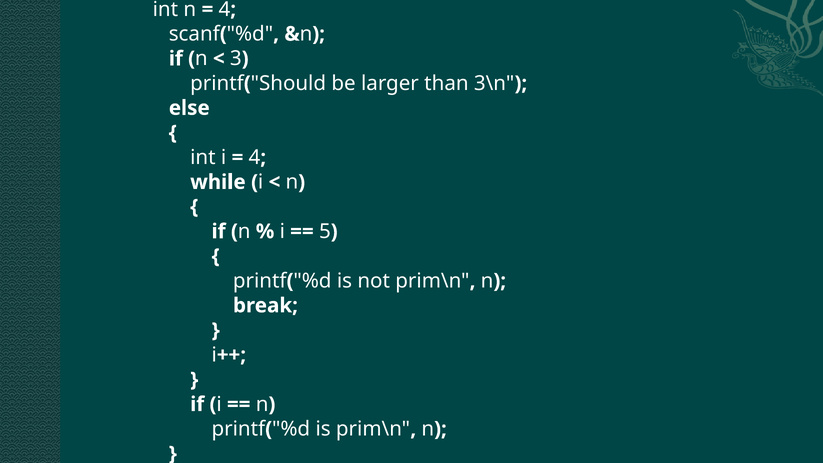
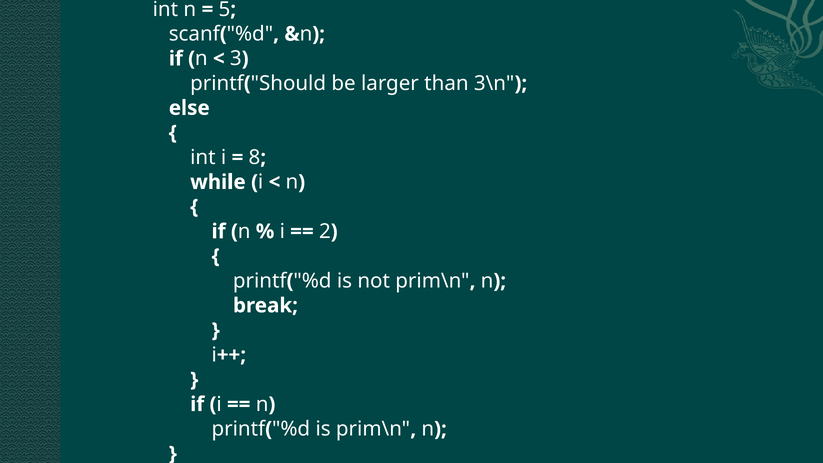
4: 4 -> 5 (224, 9)
4: 4 -> 8 (255, 157)
5: 5 -> 2 (325, 231)
